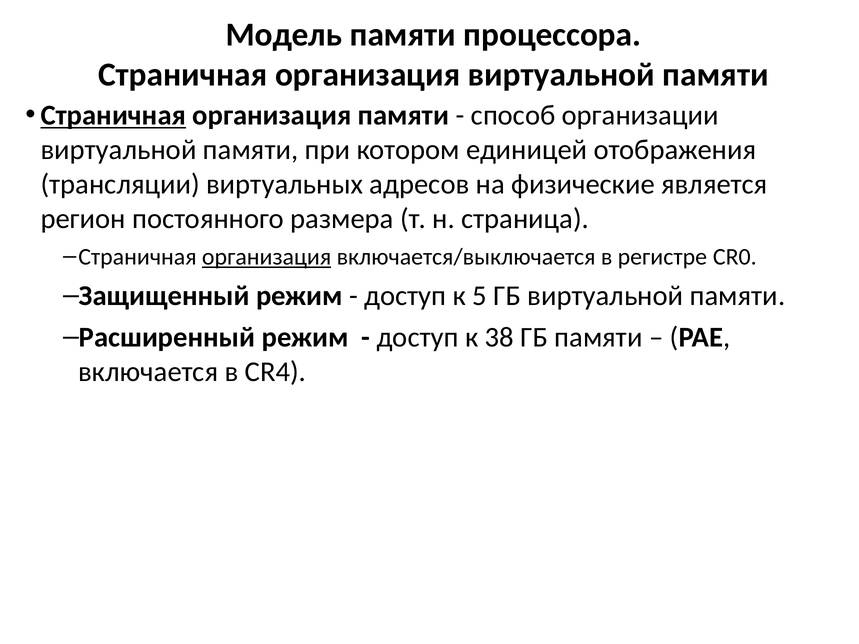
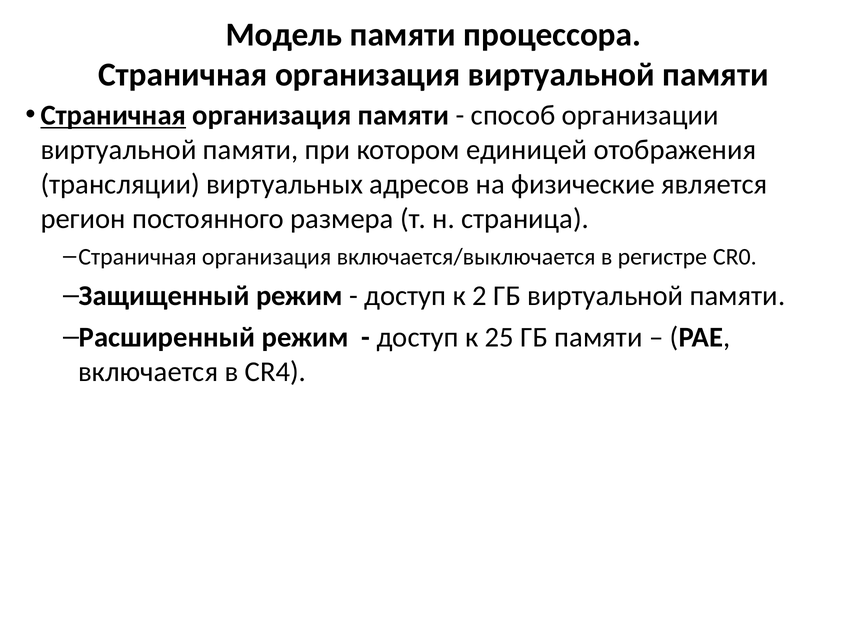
организация underline: present -> none (267, 257)
5: 5 -> 2 (480, 296)
38: 38 -> 25 (499, 338)
